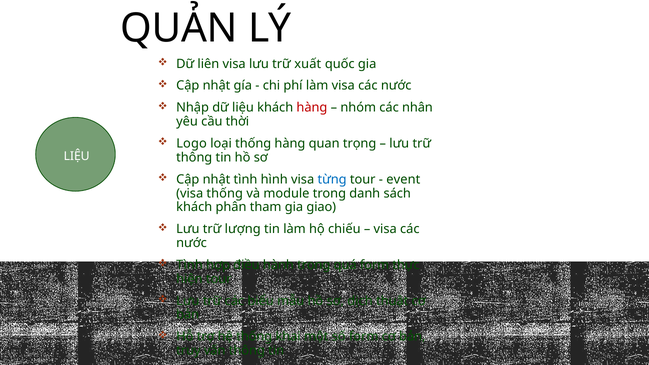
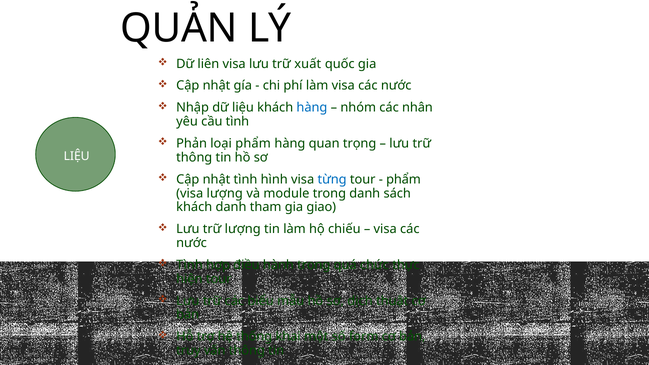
hàng colour: red -> blue (312, 108)
cầu thời: thời -> tình (237, 122)
Logo: Logo -> Phản (192, 144)
loại thống: thống -> phẩm (253, 144)
event: event -> phẩm (403, 179)
visa thống: thống -> lượng (225, 193)
khách phân: phân -> danh (231, 207)
quá form: form -> chức (374, 265)
